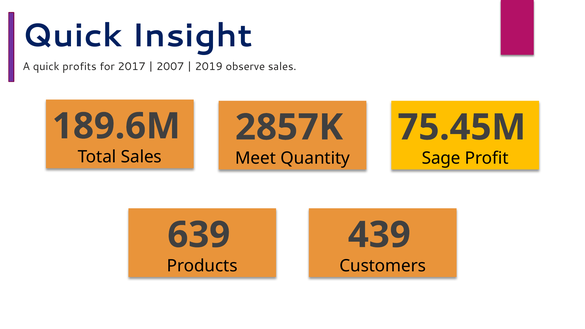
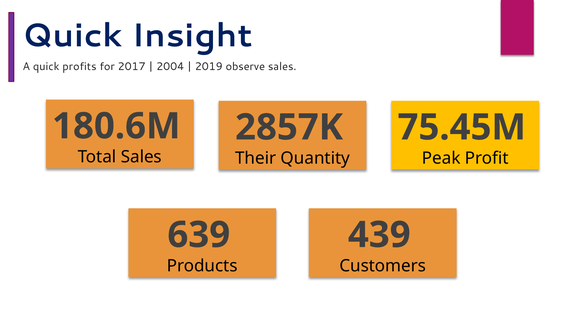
2007: 2007 -> 2004 (170, 67)
189.6M: 189.6M -> 180.6M (116, 126)
Meet: Meet -> Their (256, 158)
Sage: Sage -> Peak (441, 158)
